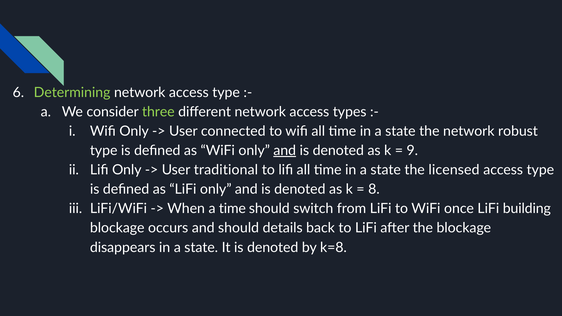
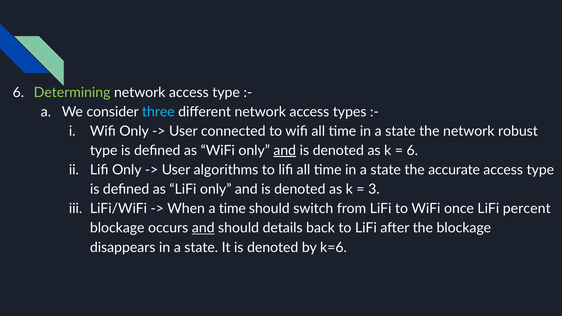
three colour: light green -> light blue (158, 112)
9: 9 -> 6 (412, 151)
traditional: traditional -> algorithms (226, 170)
licensed: licensed -> accurate (454, 170)
8: 8 -> 3 (374, 189)
building: building -> percent (527, 209)
and underline: none -> present (203, 228)
k=8: k=8 -> k=6 (333, 248)
